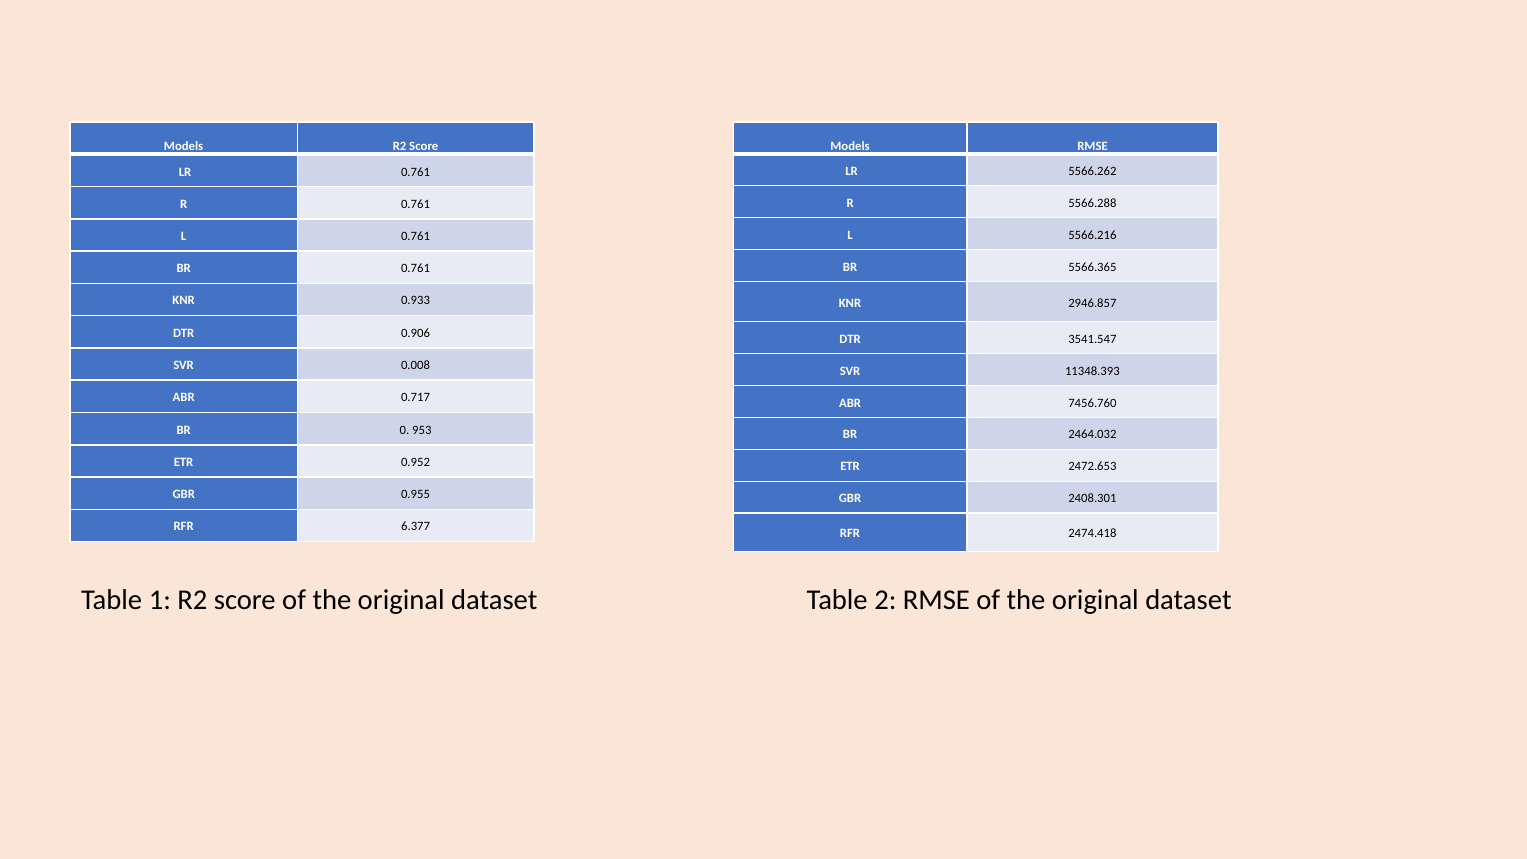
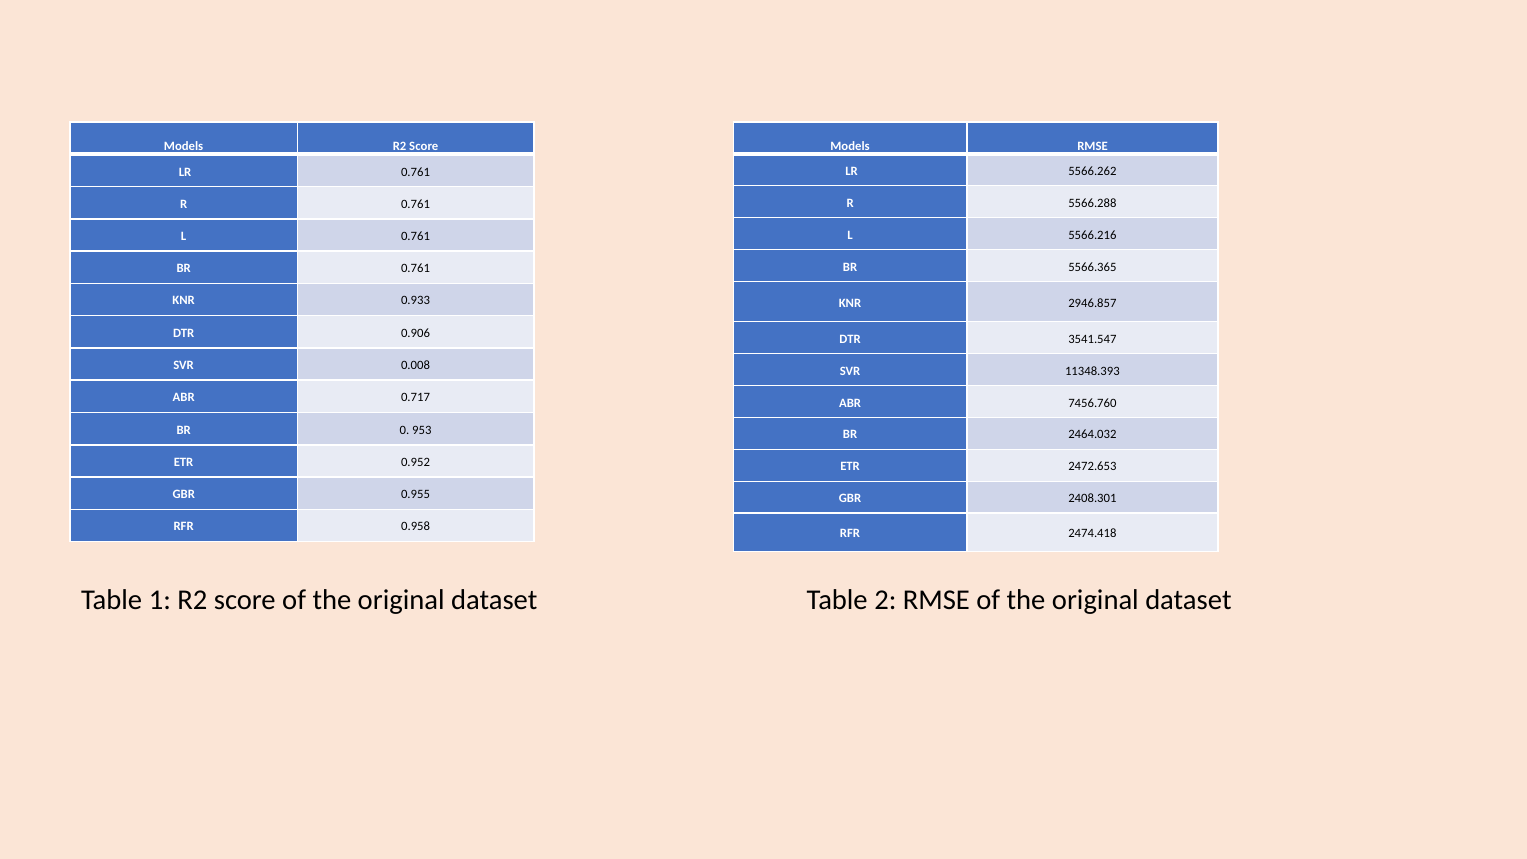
6.377: 6.377 -> 0.958 (416, 527)
